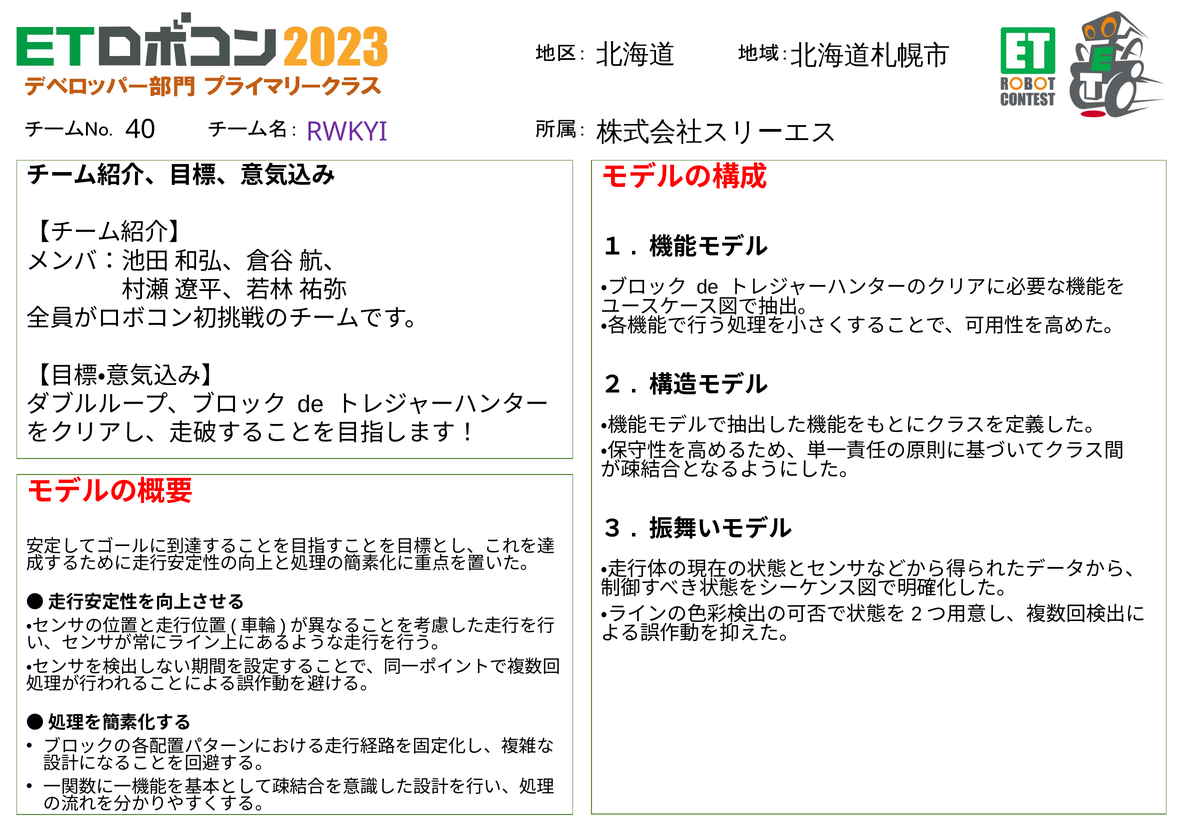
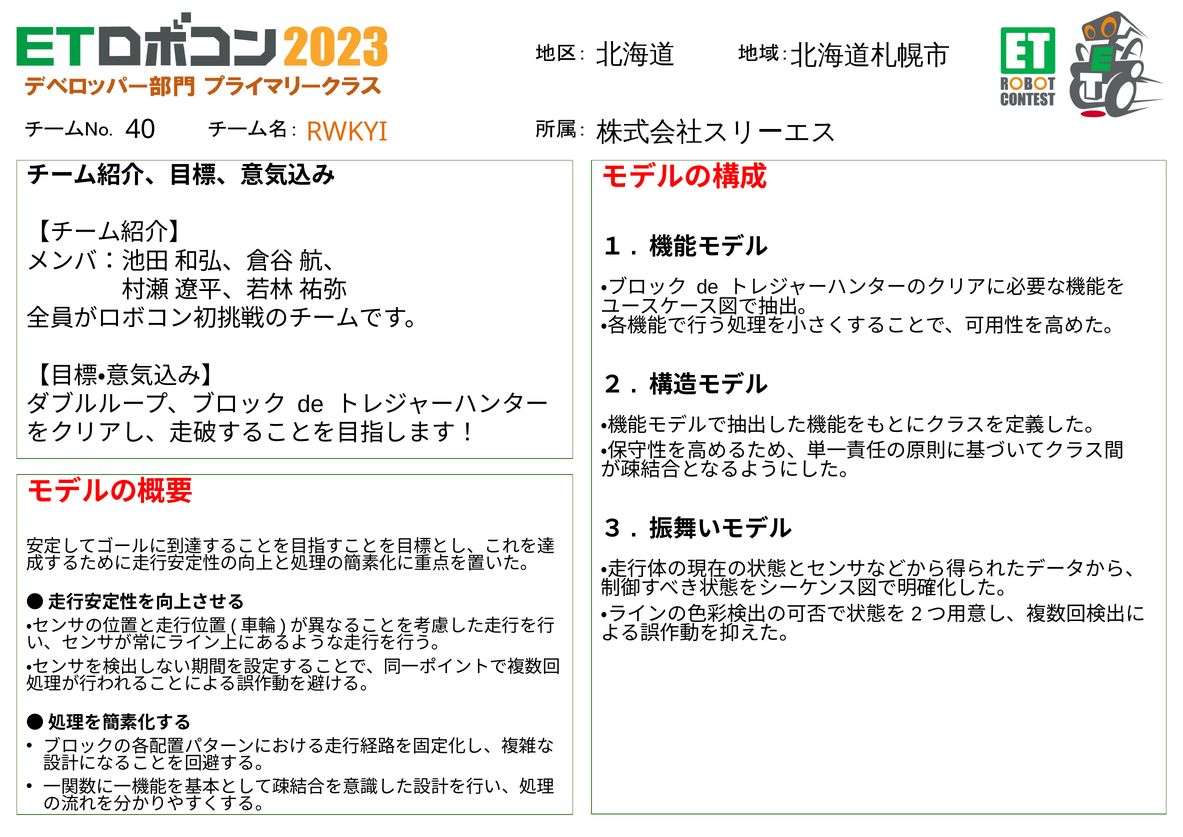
RWKYI colour: purple -> orange (347, 132)
